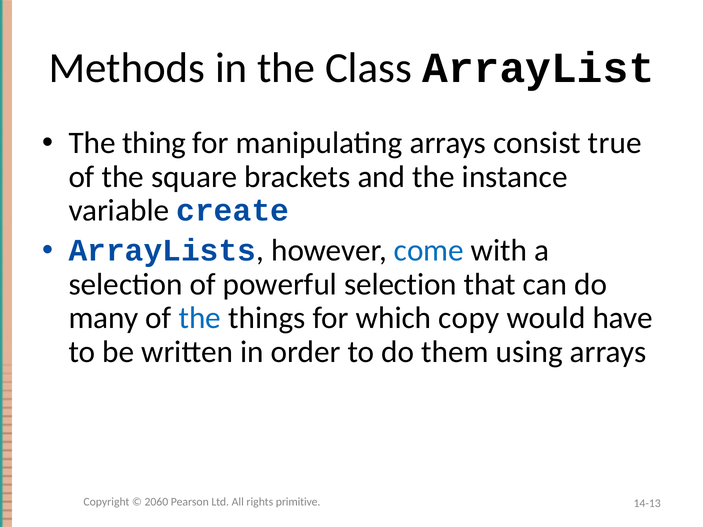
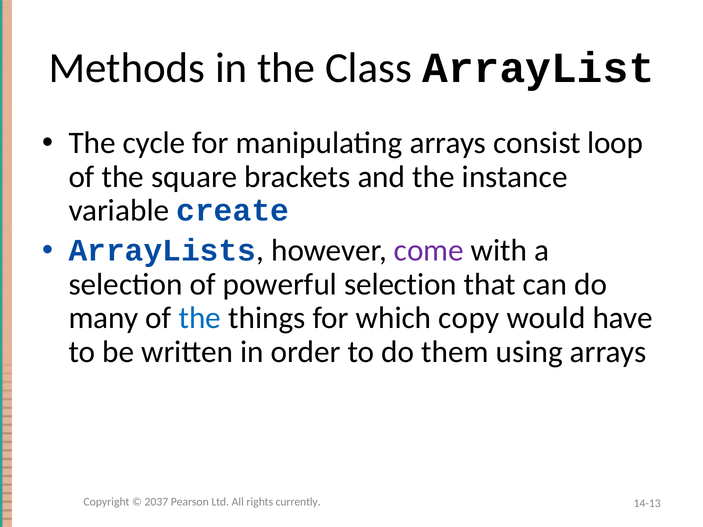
thing: thing -> cycle (154, 143)
true: true -> loop (615, 143)
come colour: blue -> purple (429, 251)
2060: 2060 -> 2037 (156, 502)
primitive: primitive -> currently (298, 502)
